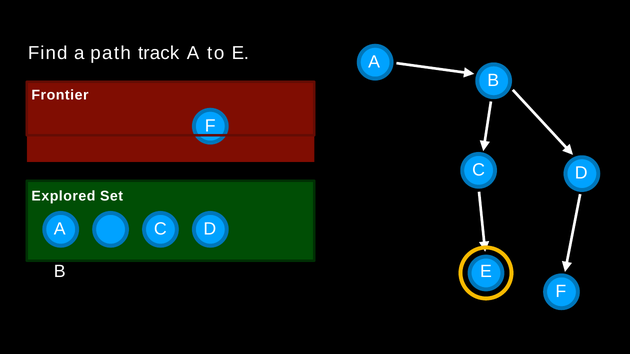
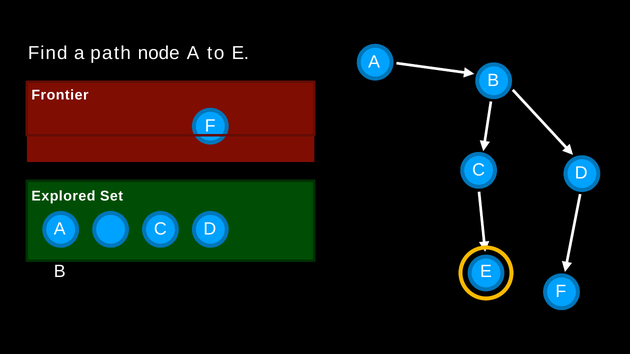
track: track -> node (159, 53)
